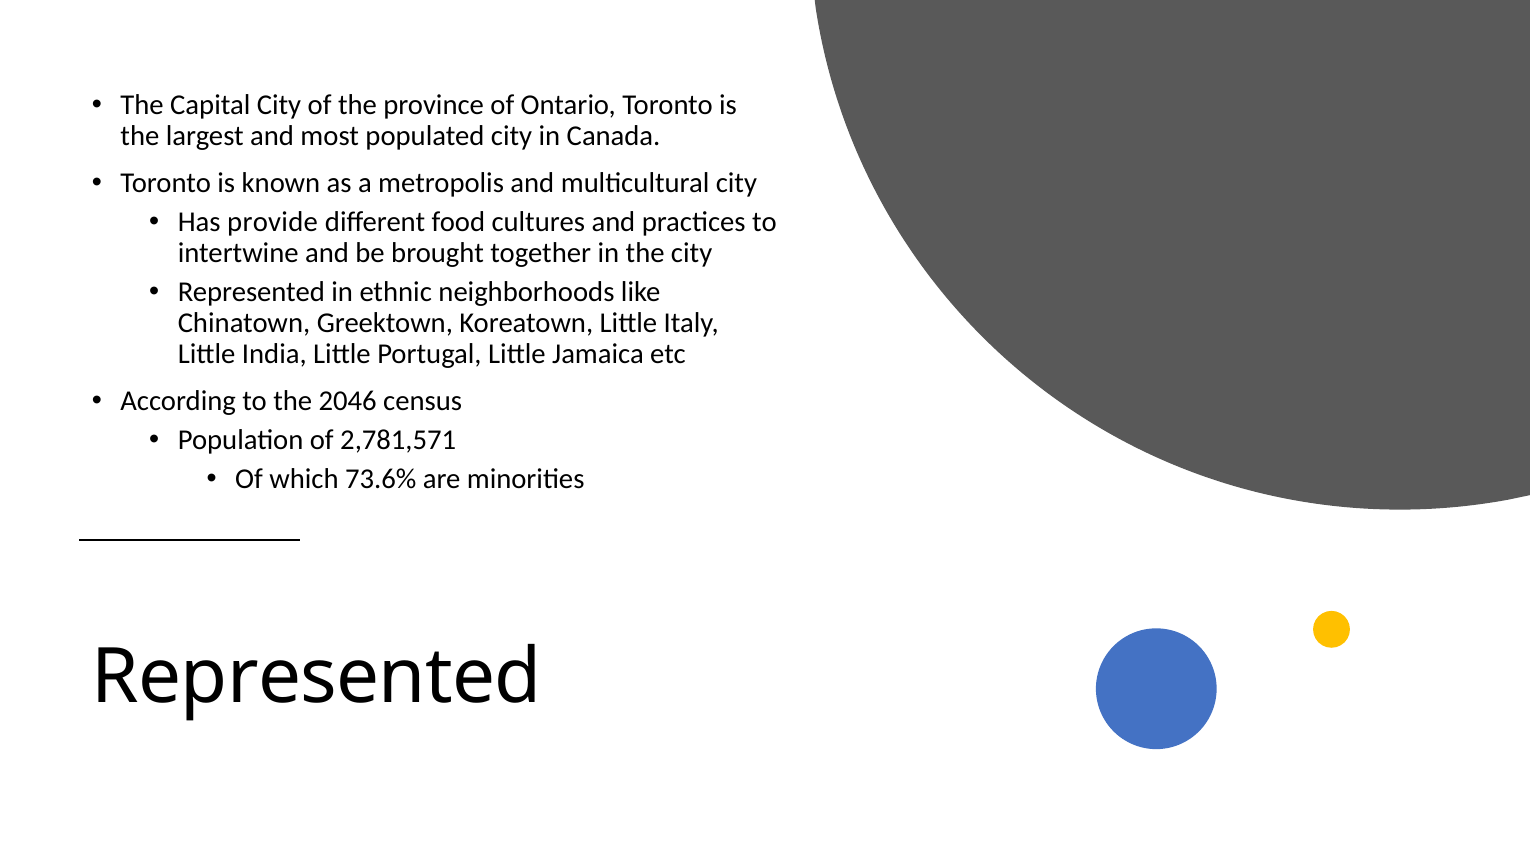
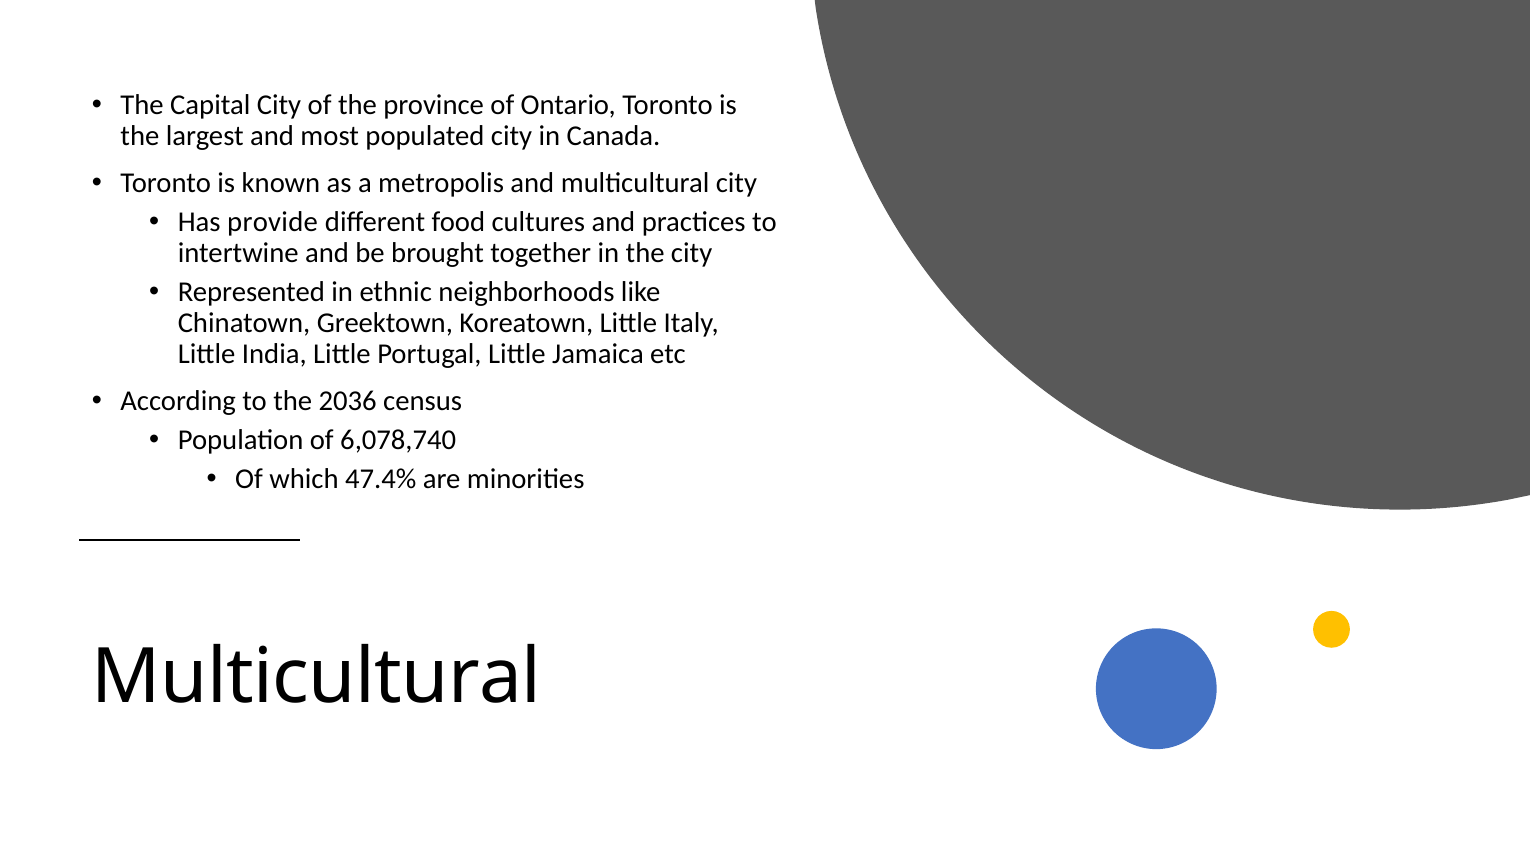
2046: 2046 -> 2036 (348, 401)
2,781,571: 2,781,571 -> 6,078,740 (398, 440)
73.6%: 73.6% -> 47.4% (381, 479)
Represented: Represented -> Multicultural (317, 677)
